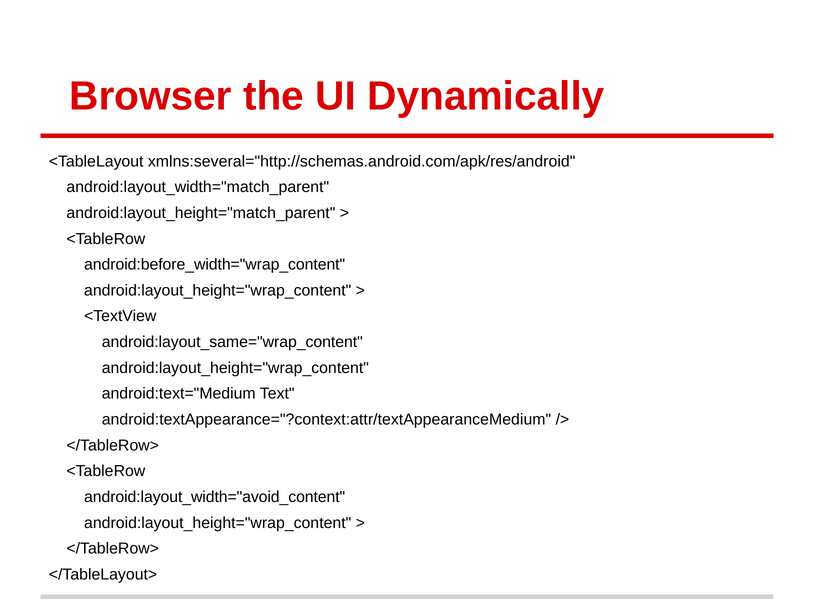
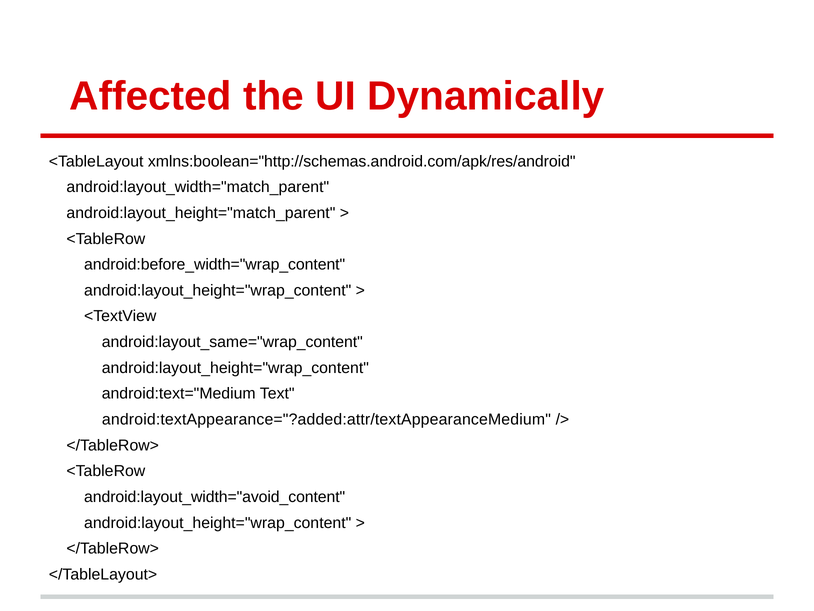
Browser: Browser -> Affected (150, 96)
xmlns:several="http://schemas.android.com/apk/res/android: xmlns:several="http://schemas.android.com/apk/res/android -> xmlns:boolean="http://schemas.android.com/apk/res/android (362, 161)
android:textAppearance="?context:attr/textAppearanceMedium: android:textAppearance="?context:attr/textAppearanceMedium -> android:textAppearance="?added:attr/textAppearanceMedium (326, 419)
